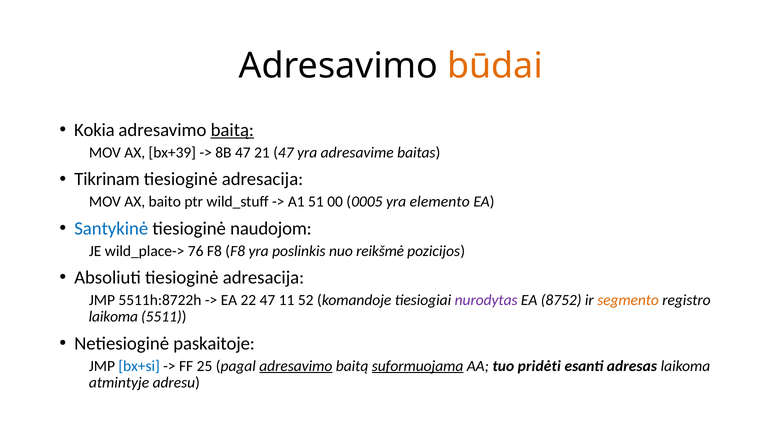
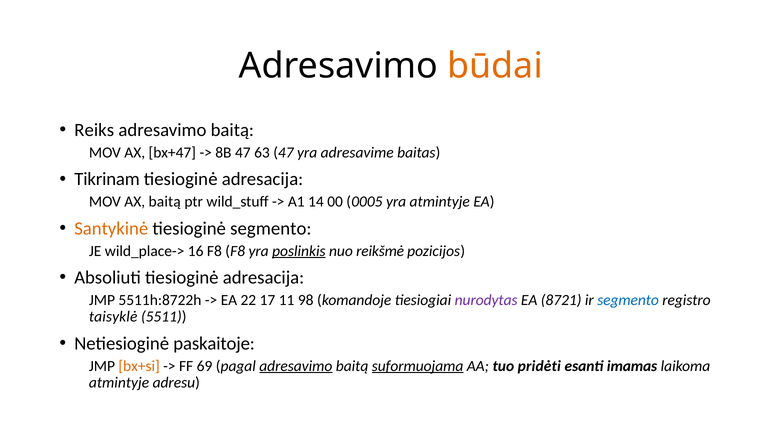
Kokia: Kokia -> Reiks (94, 130)
baitą underline: present -> none (232, 130)
bx+39: bx+39 -> bx+47 (172, 153)
21: 21 -> 63 (262, 153)
AX baito: baito -> baitą (165, 202)
51: 51 -> 14 (316, 202)
yra elemento: elemento -> atmintyje (440, 202)
Santykinė colour: blue -> orange (111, 228)
tiesioginė naudojom: naudojom -> segmento (271, 228)
76: 76 -> 16 (196, 251)
poslinkis underline: none -> present (299, 251)
22 47: 47 -> 17 (267, 300)
52: 52 -> 98 (306, 300)
8752: 8752 -> 8721 (561, 300)
segmento colour: orange -> blue (628, 300)
laikoma: laikoma -> taisyklė (113, 317)
bx+si colour: blue -> orange (139, 366)
25: 25 -> 69 (205, 366)
adresas: adresas -> imamas (632, 366)
